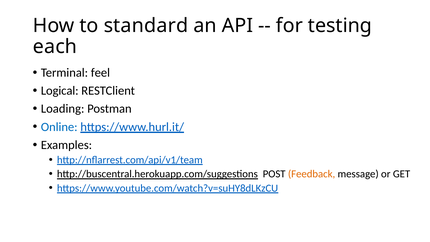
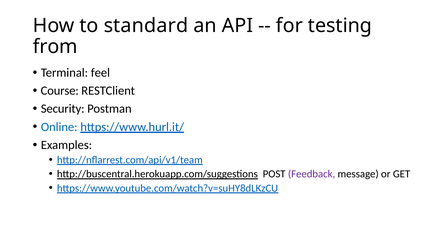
each: each -> from (55, 47)
Logical: Logical -> Course (60, 91)
Loading: Loading -> Security (63, 109)
Feedback colour: orange -> purple (312, 174)
